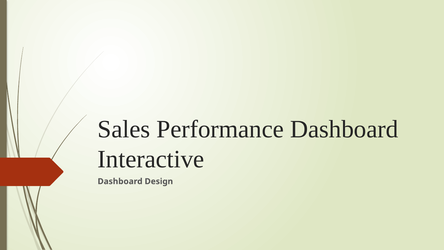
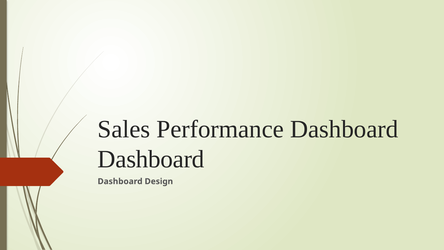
Interactive: Interactive -> Dashboard (151, 159)
